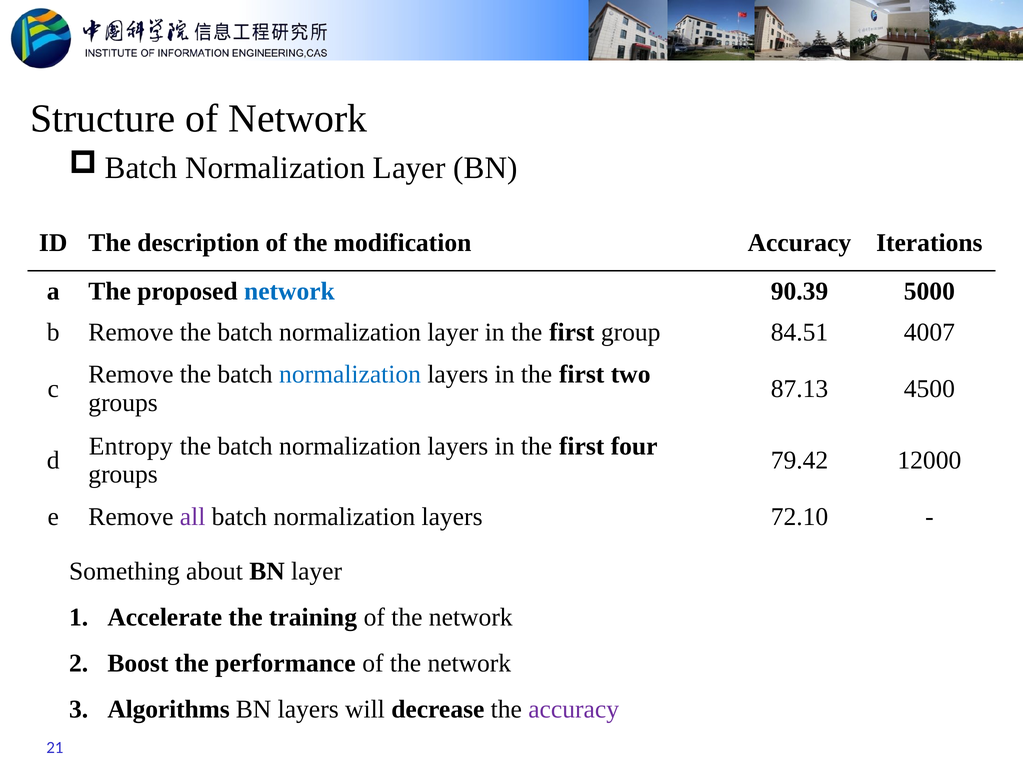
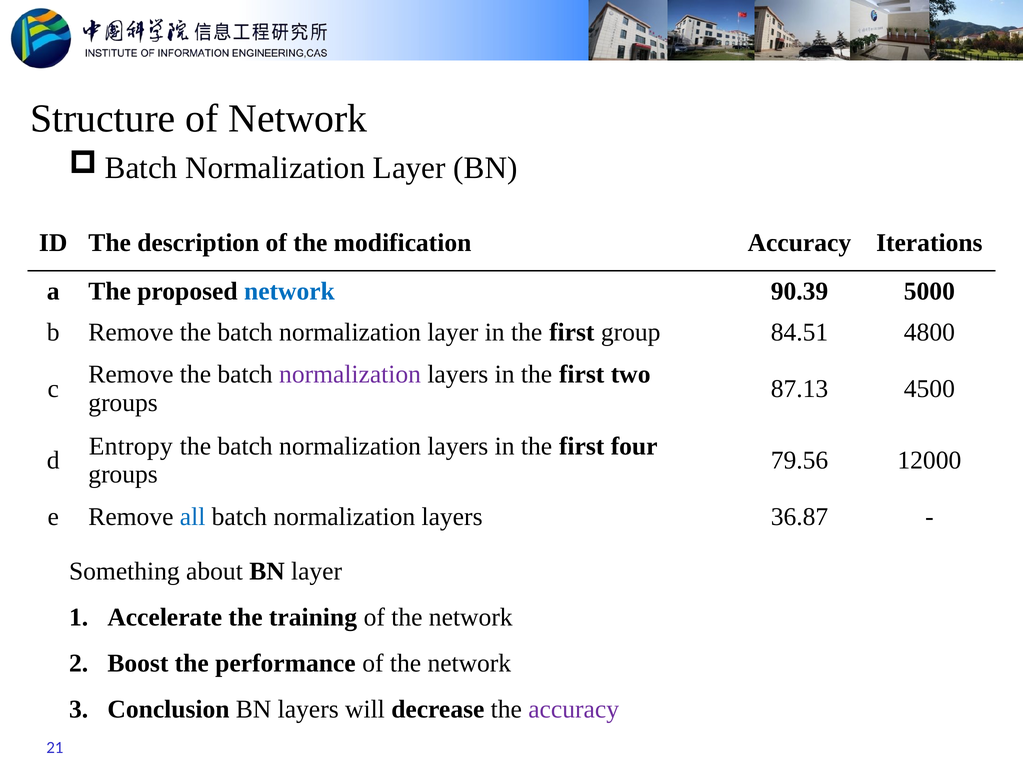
4007: 4007 -> 4800 (929, 333)
normalization colour: blue -> purple (350, 375)
79.42: 79.42 -> 79.56 (800, 460)
all colour: purple -> blue (193, 517)
72.10: 72.10 -> 36.87 (800, 517)
Algorithms: Algorithms -> Conclusion (168, 710)
